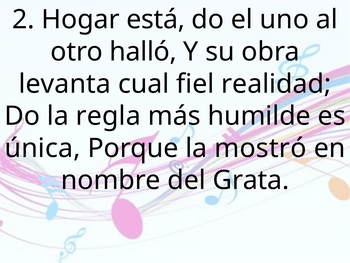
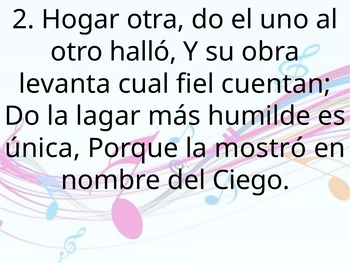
está: está -> otra (156, 20)
realidad: realidad -> cuentan (276, 84)
regla: regla -> lagar (108, 116)
Grata: Grata -> Ciego (251, 180)
